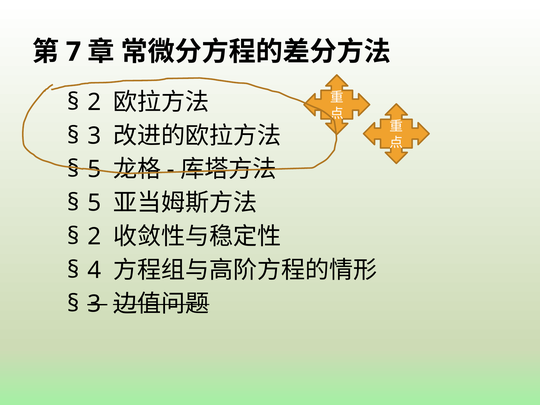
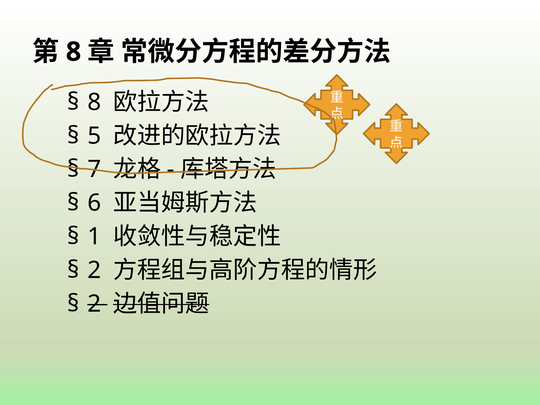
7: 7 -> 8 (74, 52)
2: 2 -> 8 (94, 102)
3: 3 -> 5 (94, 136)
5: 5 -> 7 (94, 169)
5: 5 -> 6 (94, 203)
2: 2 -> 1 (94, 237)
4: 4 -> 2 (94, 270)
3: 3 -> 2 (94, 304)
